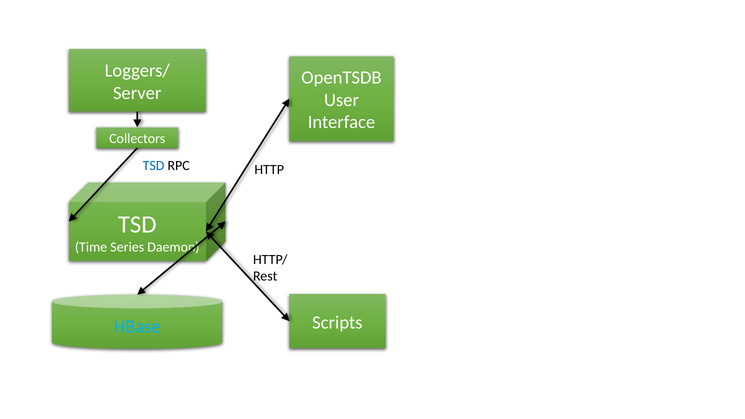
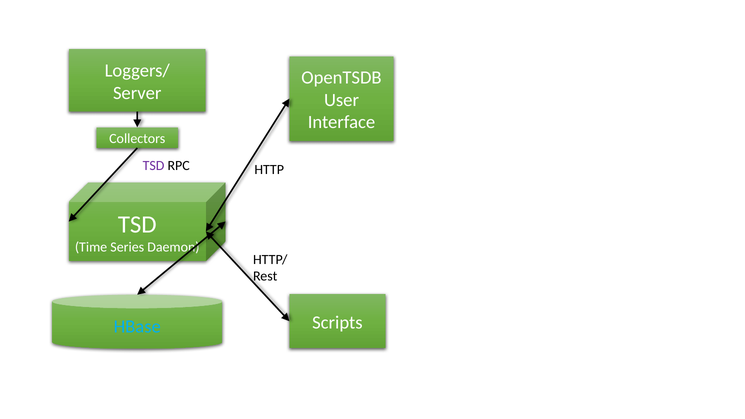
TSD colour: blue -> purple (154, 166)
